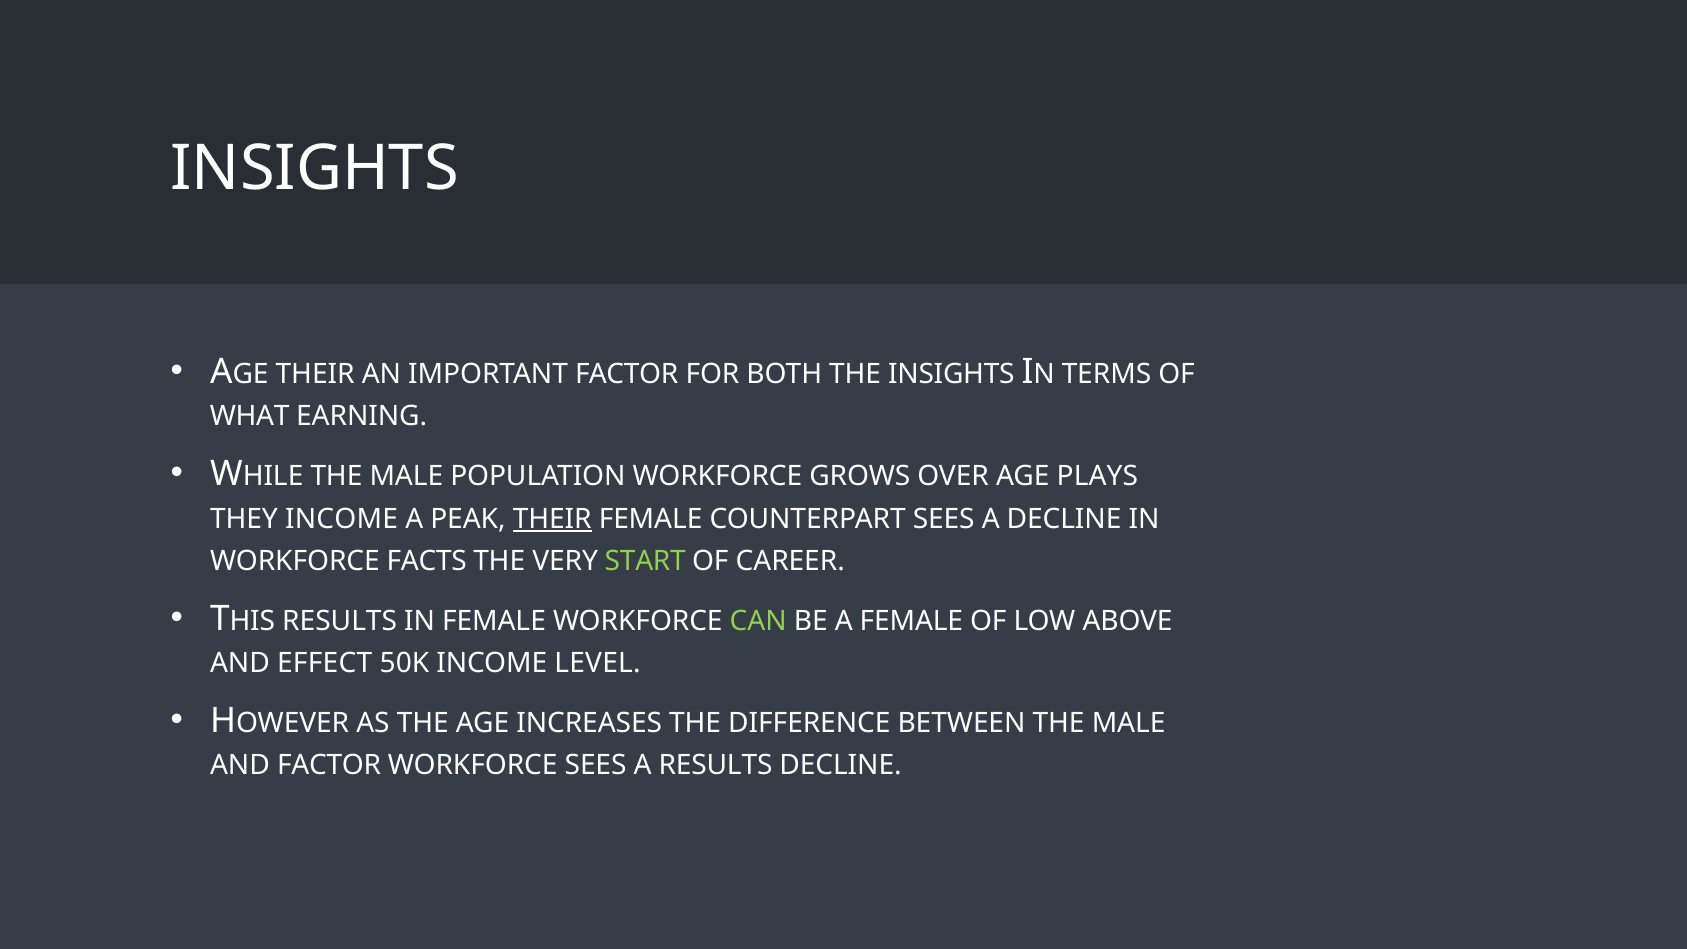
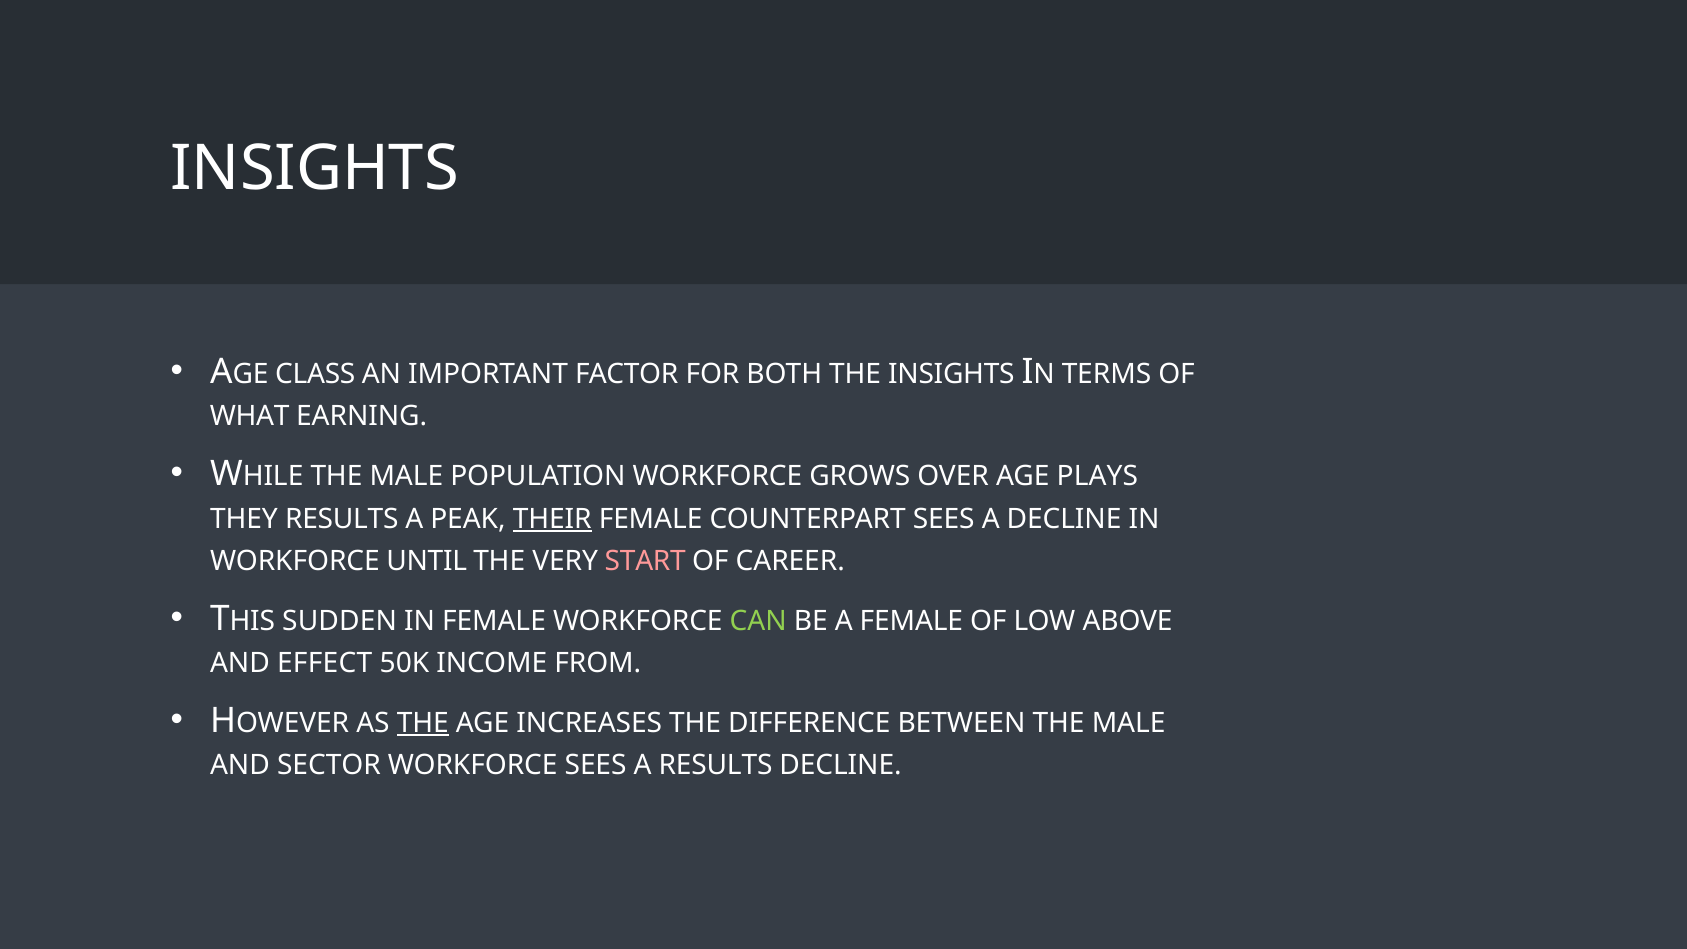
THEIR: THEIR -> CLASS (315, 374)
THEY INCOME: INCOME -> RESULTS (342, 519)
FACTS: FACTS -> UNTIL (427, 561)
START colour: light green -> pink (645, 561)
RESULTS: RESULTS -> SUDDEN (340, 621)
LEVEL: LEVEL -> FROM (598, 663)
THE underline: none -> present (423, 723)
AND FACTOR: FACTOR -> SECTOR (329, 765)
